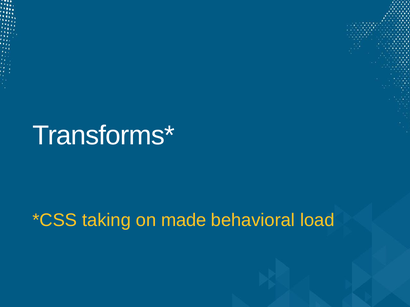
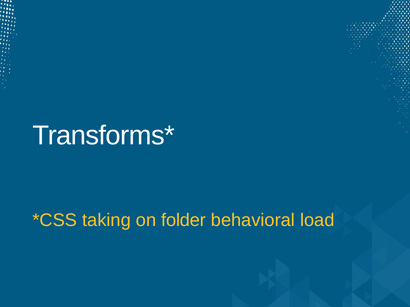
made: made -> folder (184, 221)
